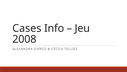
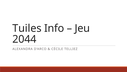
Cases: Cases -> Tuiles (27, 28)
2008: 2008 -> 2044 (24, 39)
